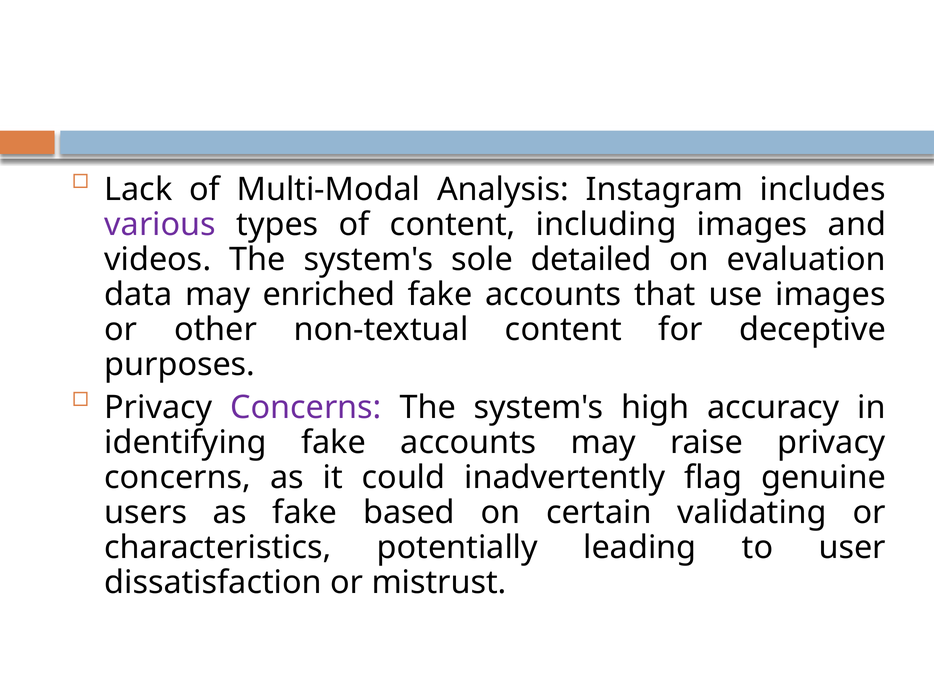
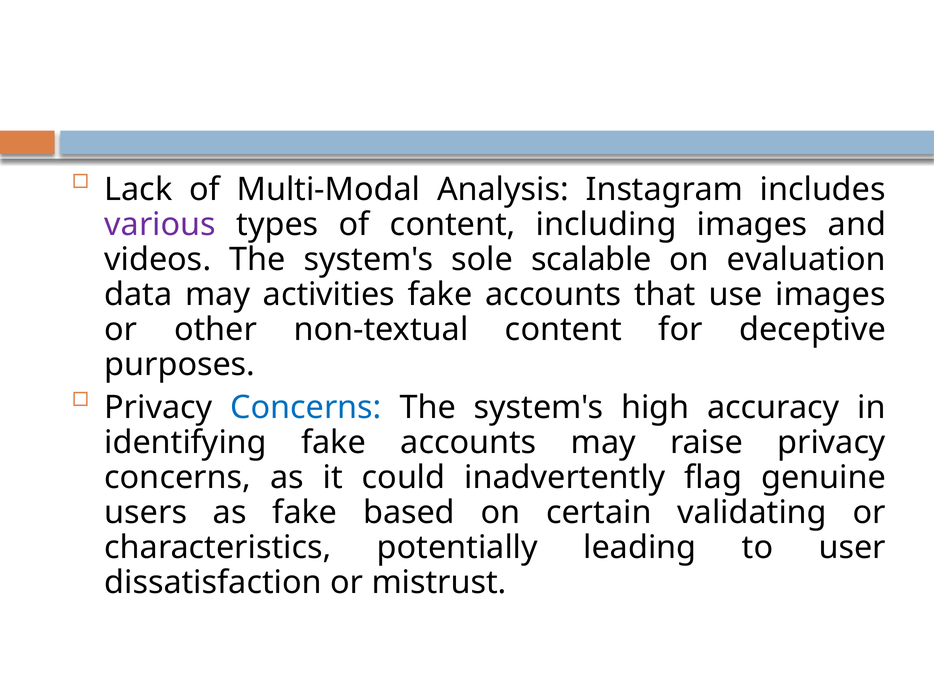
detailed: detailed -> scalable (591, 260)
enriched: enriched -> activities (329, 295)
Concerns colour: purple -> blue (306, 408)
